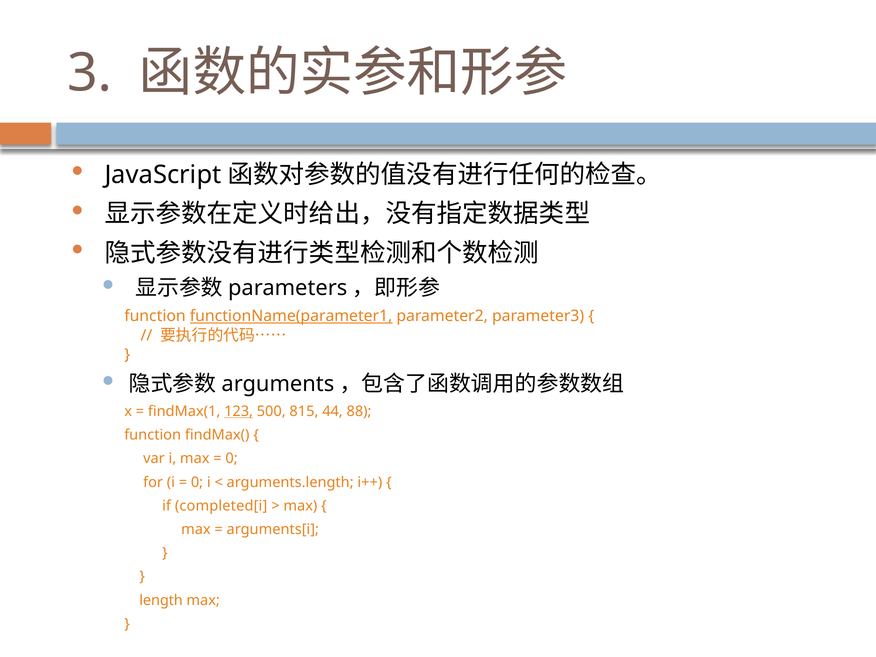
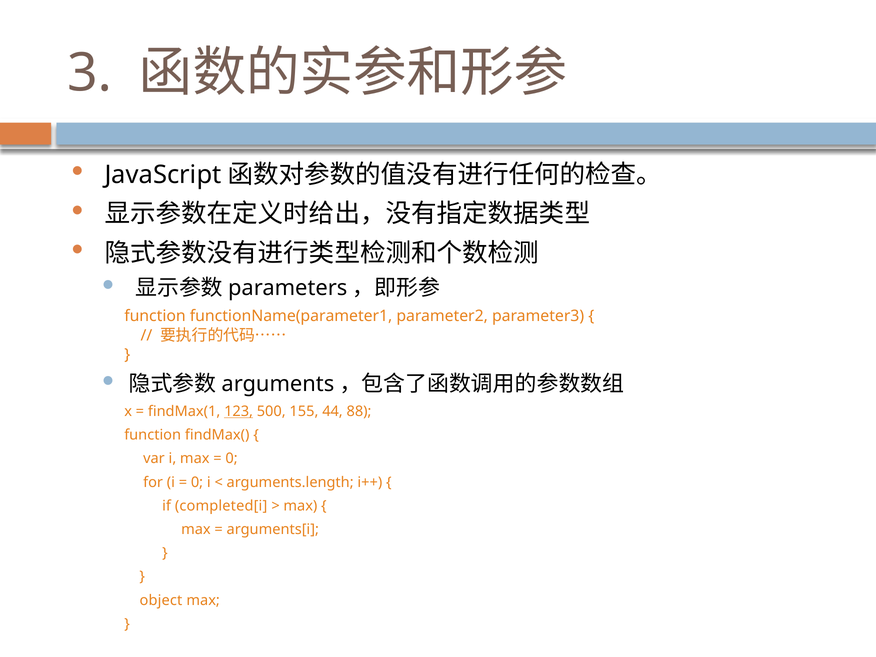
functionName(parameter1 underline: present -> none (291, 316)
815: 815 -> 155 (304, 411)
length: length -> object (161, 600)
